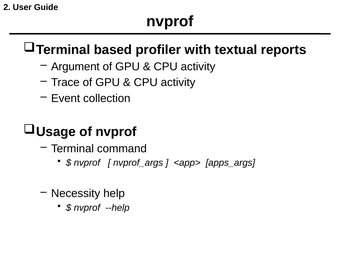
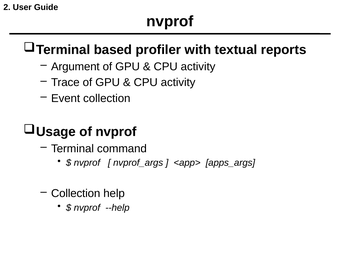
Necessity: Necessity -> Collection (76, 193)
